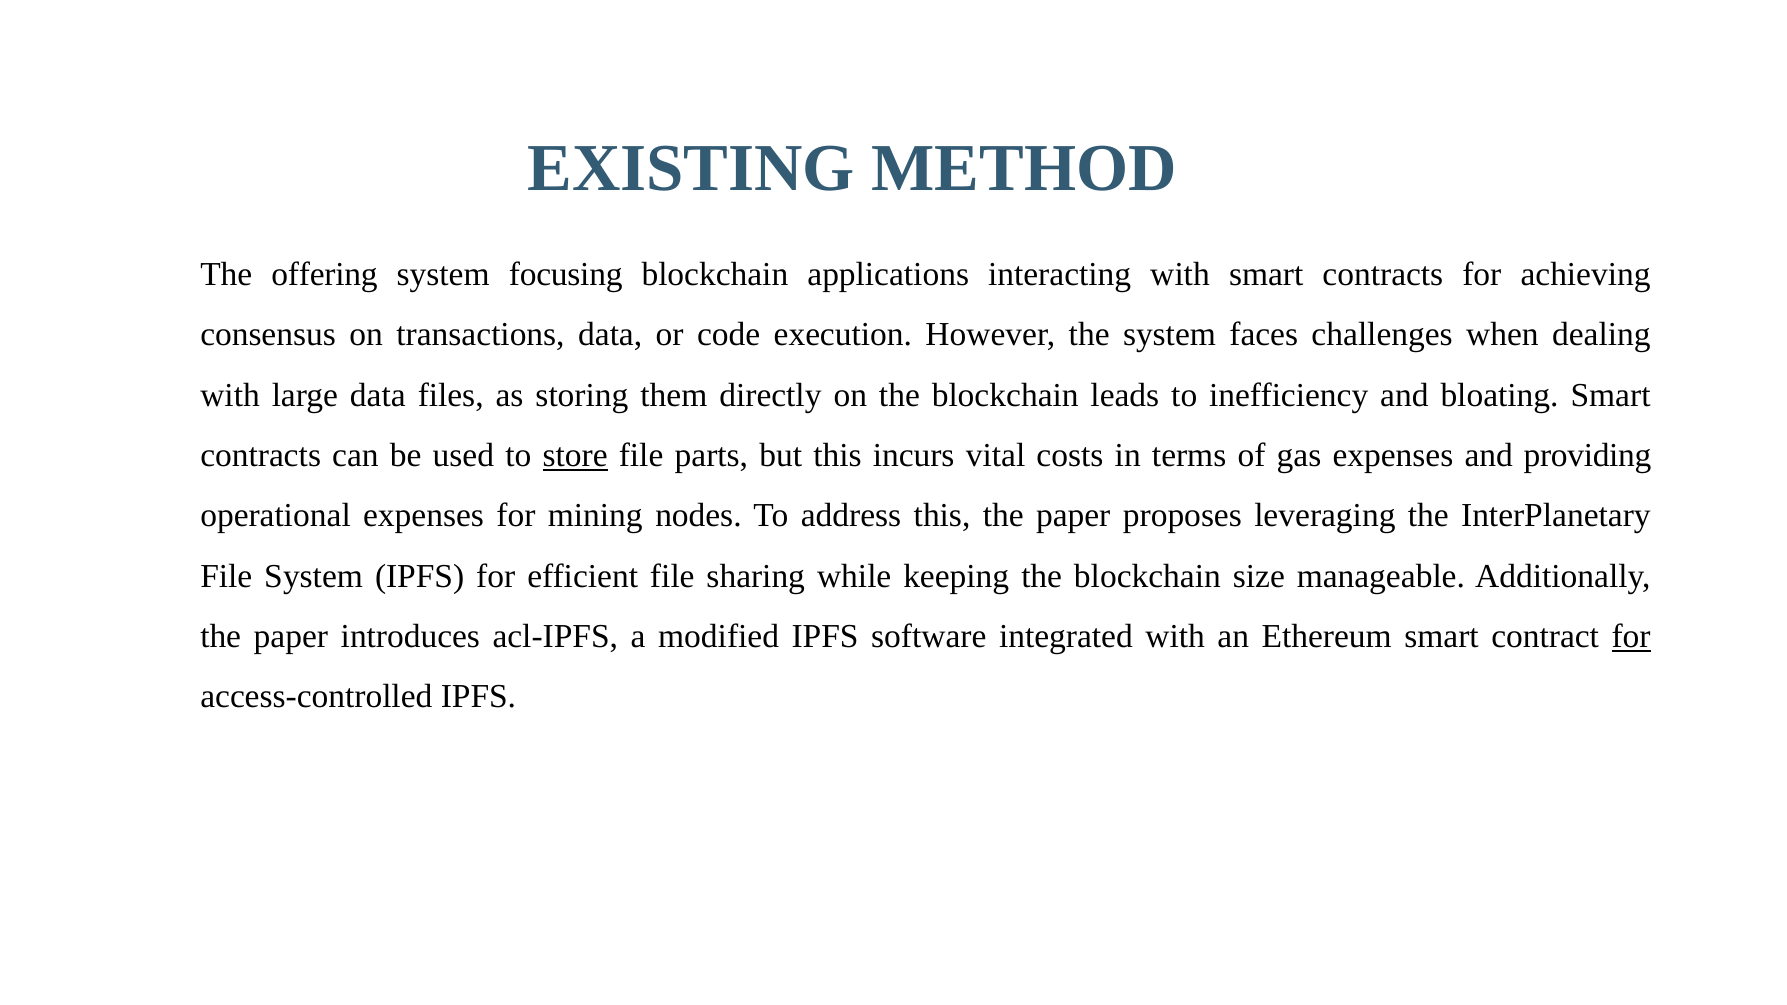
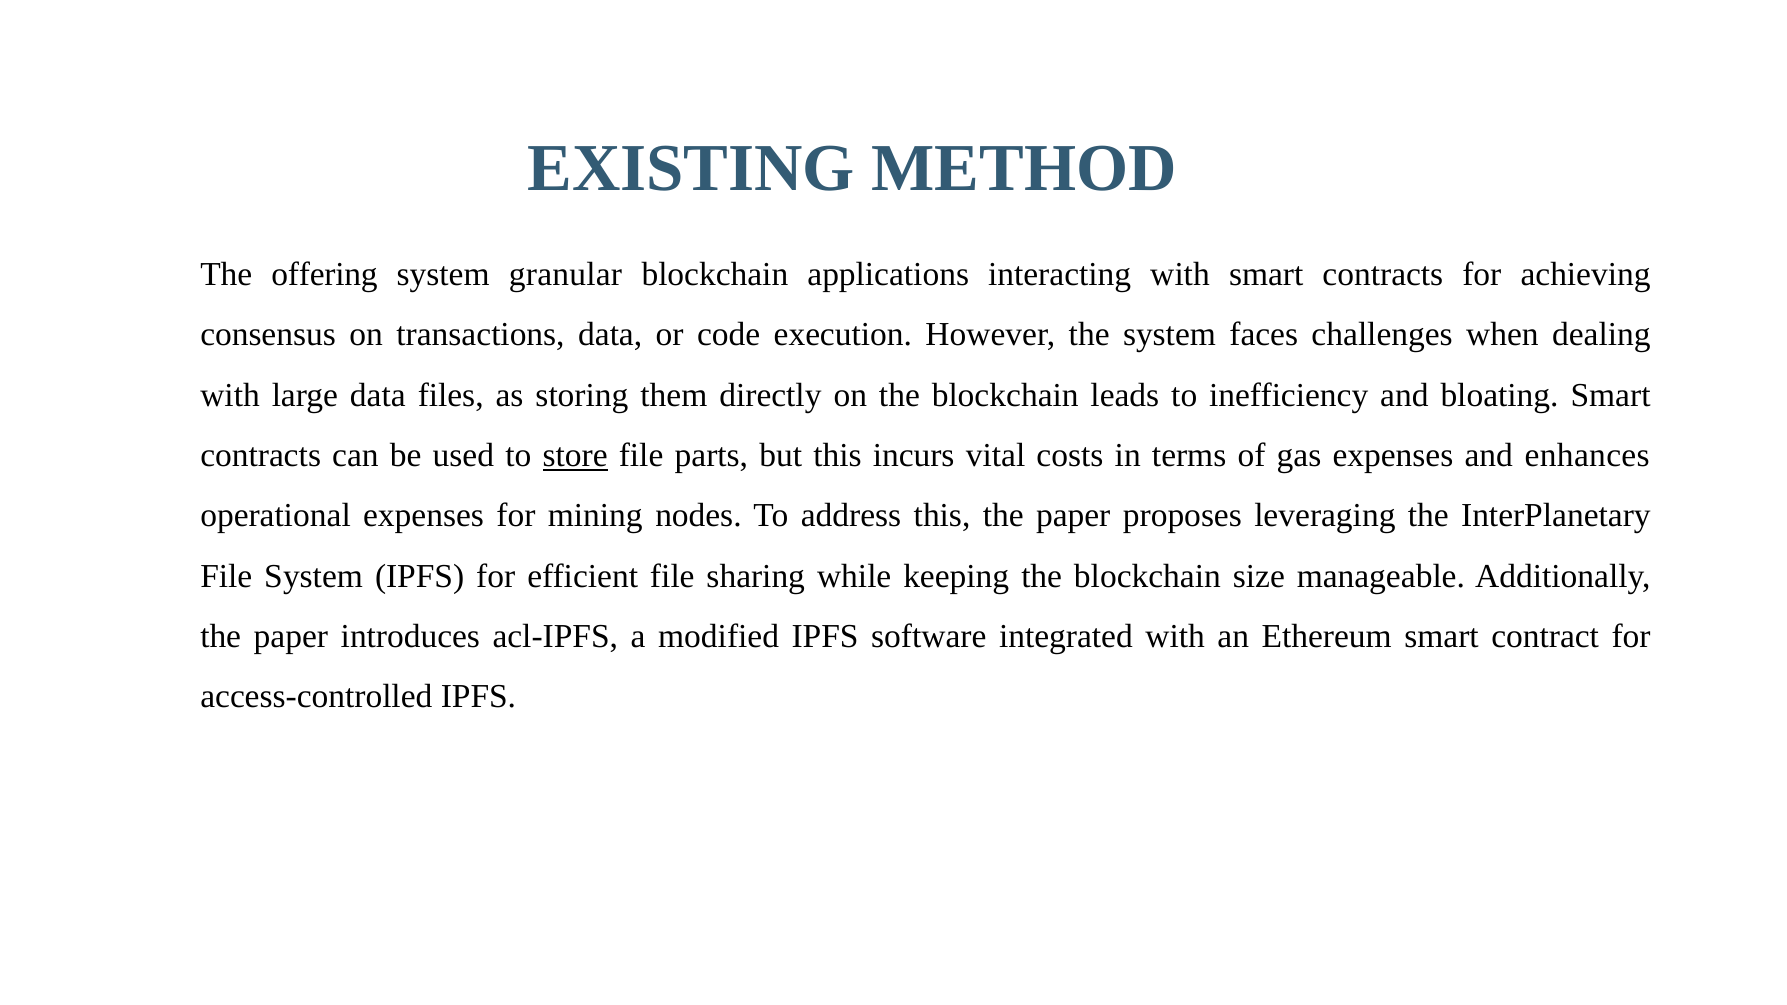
focusing: focusing -> granular (565, 275)
providing: providing -> enhances (1587, 455)
for underline: present -> none (1631, 636)
